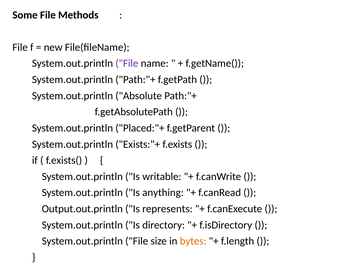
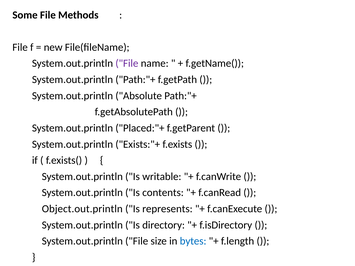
anything: anything -> contents (163, 193)
Output.out.println: Output.out.println -> Object.out.println (82, 209)
bytes colour: orange -> blue (193, 241)
